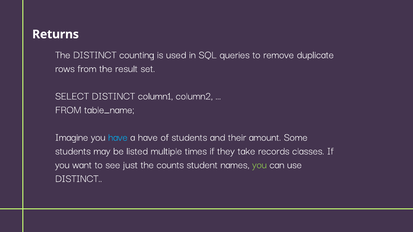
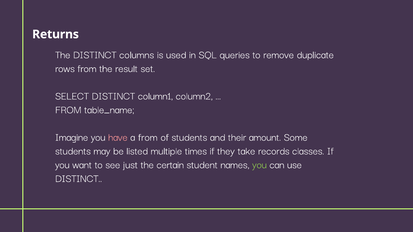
counting: counting -> columns (137, 55)
have colour: light blue -> pink (118, 137)
a have: have -> from (148, 137)
counts: counts -> certain (170, 165)
